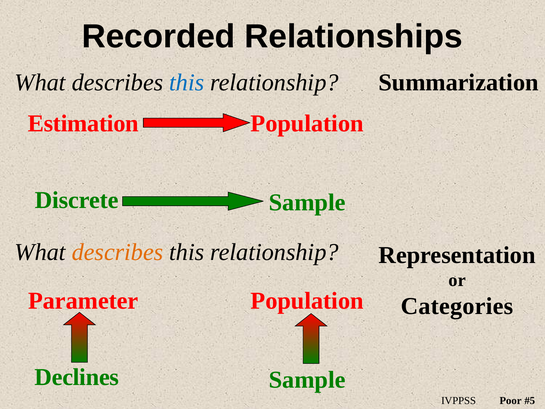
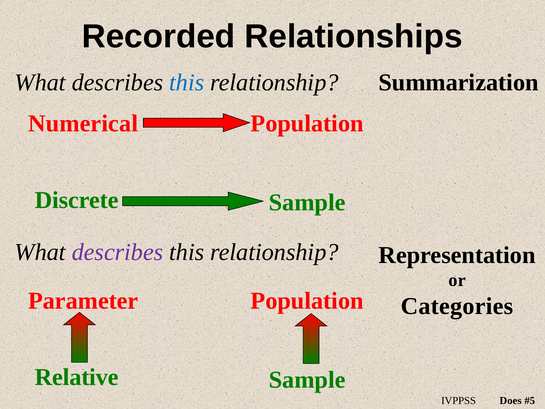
Estimation: Estimation -> Numerical (83, 123)
describes colour: orange -> purple (117, 252)
Declines: Declines -> Relative (77, 377)
Poor: Poor -> Does (511, 400)
